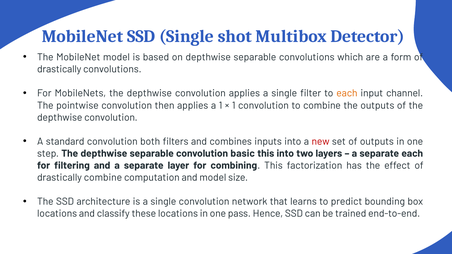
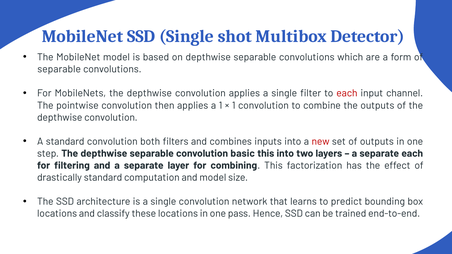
drastically: drastically -> separable (59, 69)
each colour: orange -> red (347, 93)
drastically combine: combine -> standard (103, 178)
